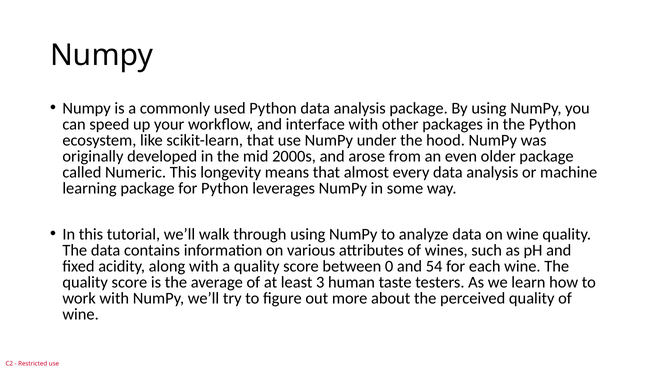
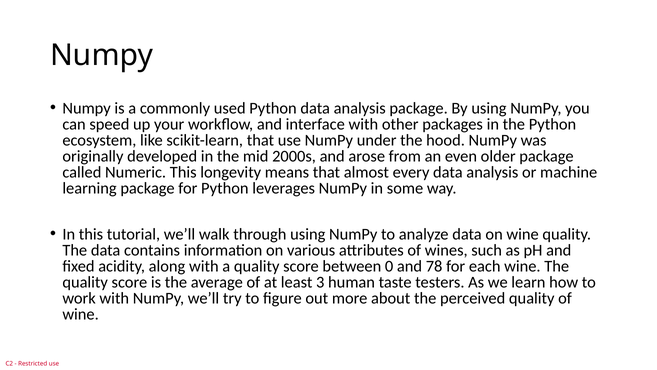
54: 54 -> 78 (434, 266)
